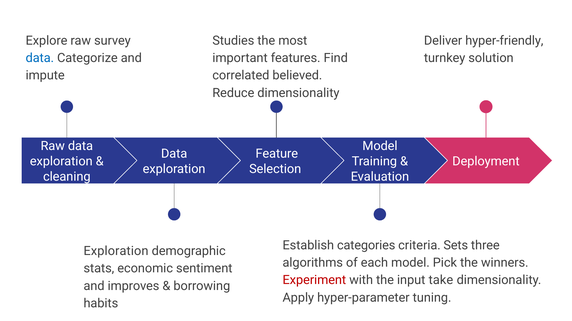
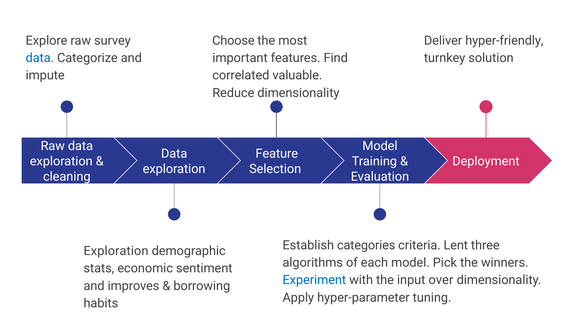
Studies: Studies -> Choose (233, 41)
believed: believed -> valuable (297, 76)
Sets: Sets -> Lent (456, 246)
Experiment colour: red -> blue (314, 281)
take: take -> over (441, 281)
